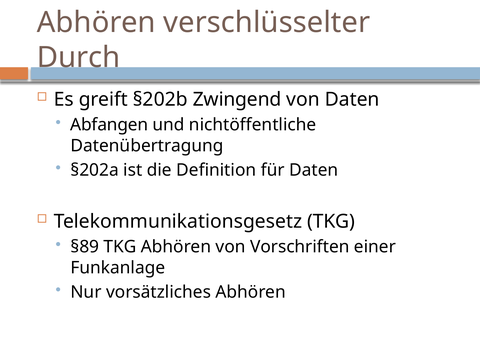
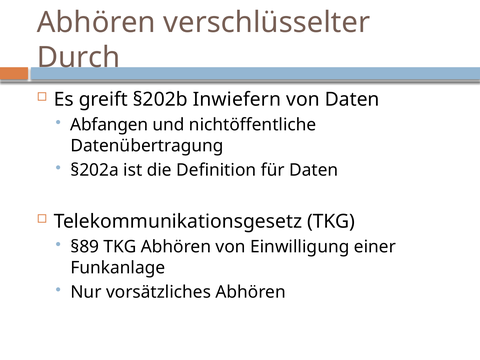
Zwingend: Zwingend -> Inwiefern (237, 99)
Vorschriften: Vorschriften -> Einwilligung (300, 247)
